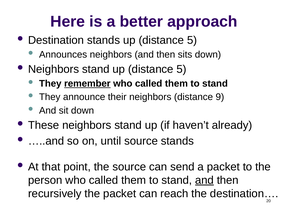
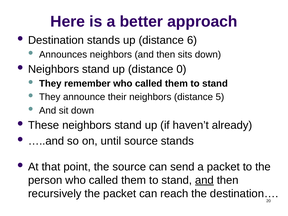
stands up distance 5: 5 -> 6 (192, 40)
stand up distance 5: 5 -> 0 (181, 69)
remember underline: present -> none (87, 84)
9: 9 -> 5 (220, 97)
